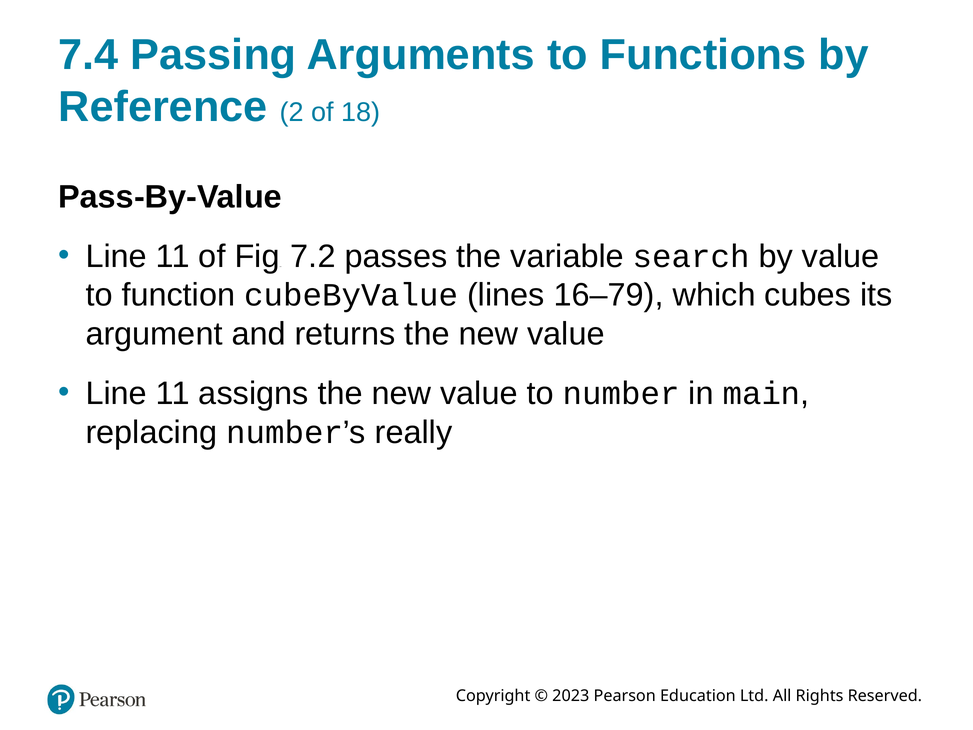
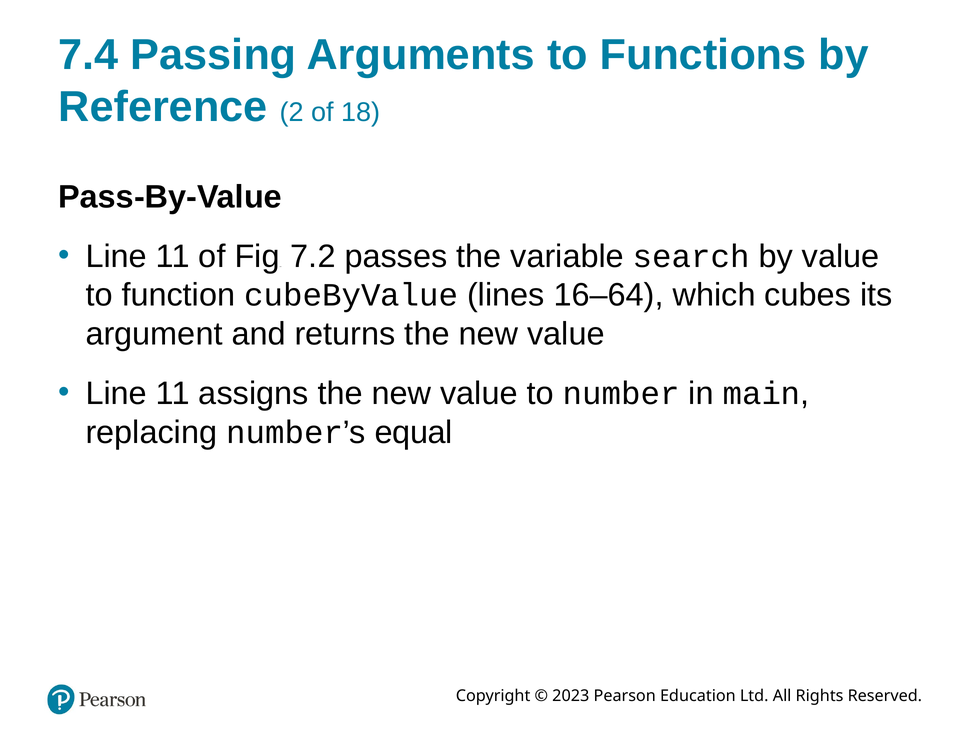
16–79: 16–79 -> 16–64 (609, 295)
really: really -> equal (414, 432)
